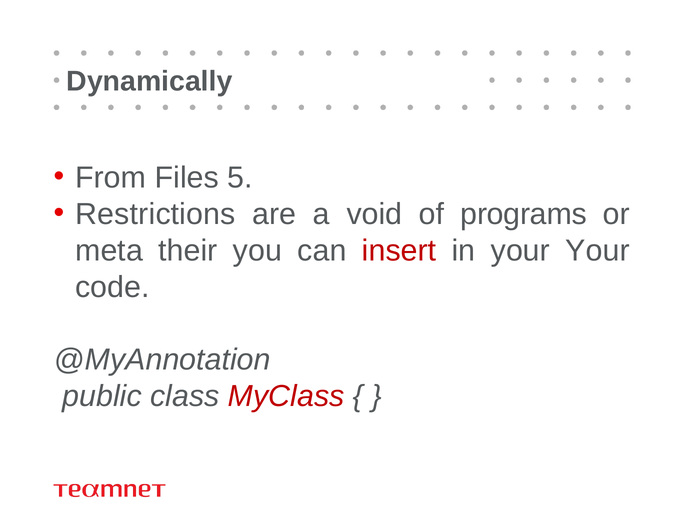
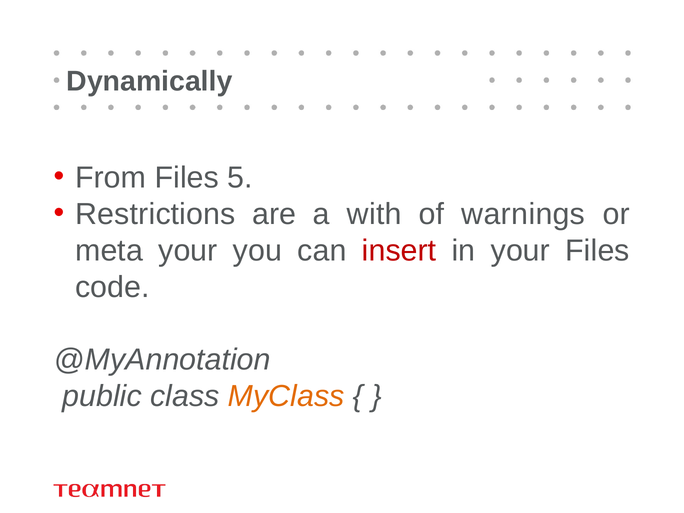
void: void -> with (374, 214)
programs: programs -> warnings (523, 214)
meta their: their -> your (188, 250)
your Your: Your -> Files (598, 250)
MyClass colour: red -> orange (286, 396)
